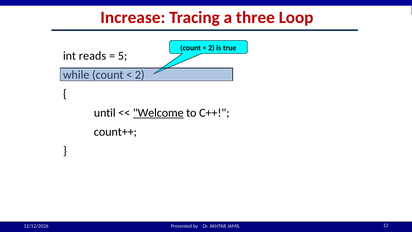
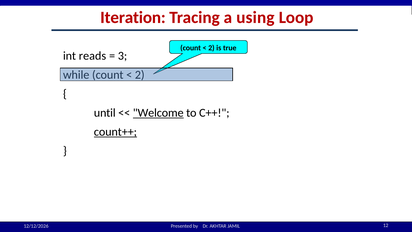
Increase: Increase -> Iteration (133, 17)
three: three -> using (255, 17)
5: 5 -> 3 (123, 56)
count++ underline: none -> present (115, 132)
